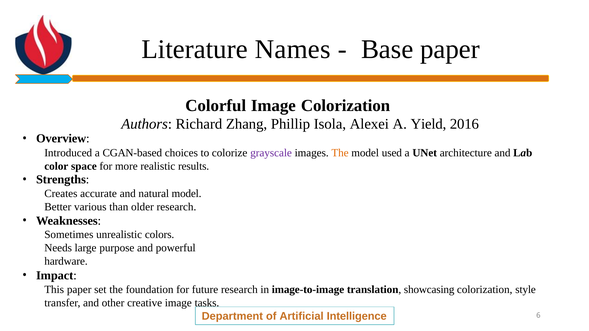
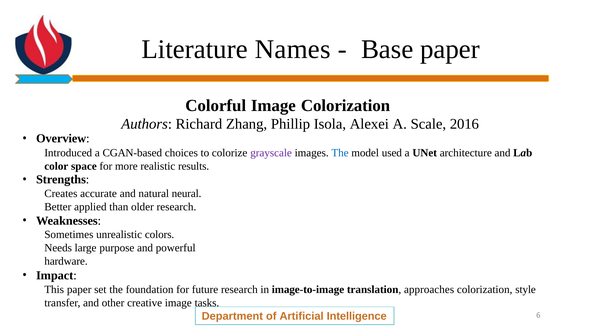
Yield: Yield -> Scale (428, 124)
The colour: orange -> blue (340, 153)
natural model: model -> neural (187, 194)
various: various -> applied (90, 207)
showcasing: showcasing -> approaches (429, 290)
